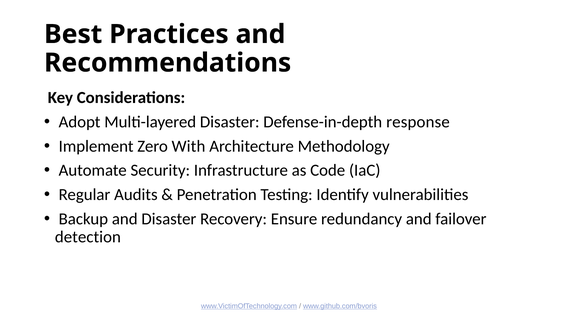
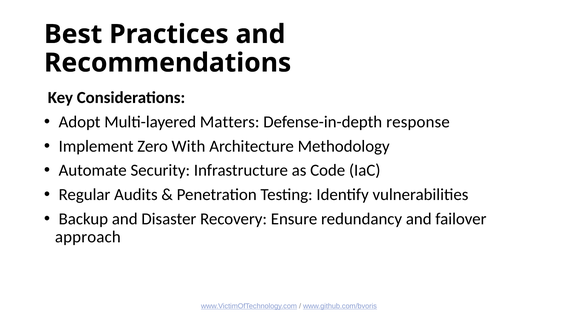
Multi-layered Disaster: Disaster -> Matters (230, 122)
detection: detection -> approach (88, 237)
